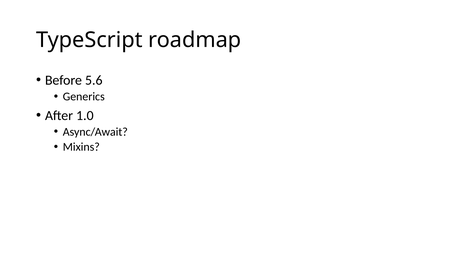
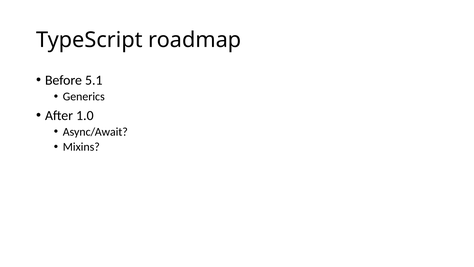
5.6: 5.6 -> 5.1 (94, 80)
